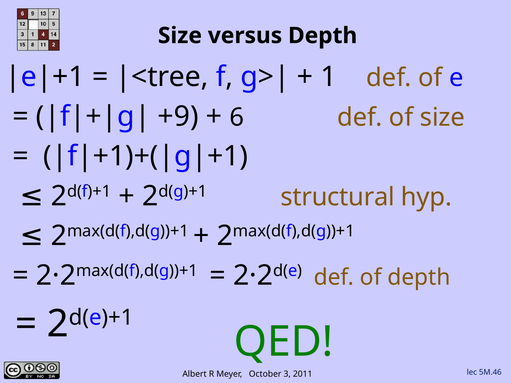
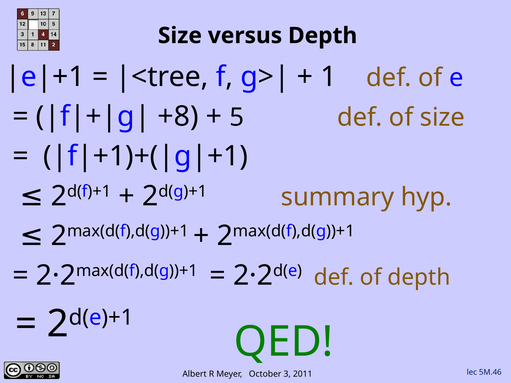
+9: +9 -> +8 (178, 117)
6: 6 -> 5 (237, 118)
structural: structural -> summary (337, 197)
